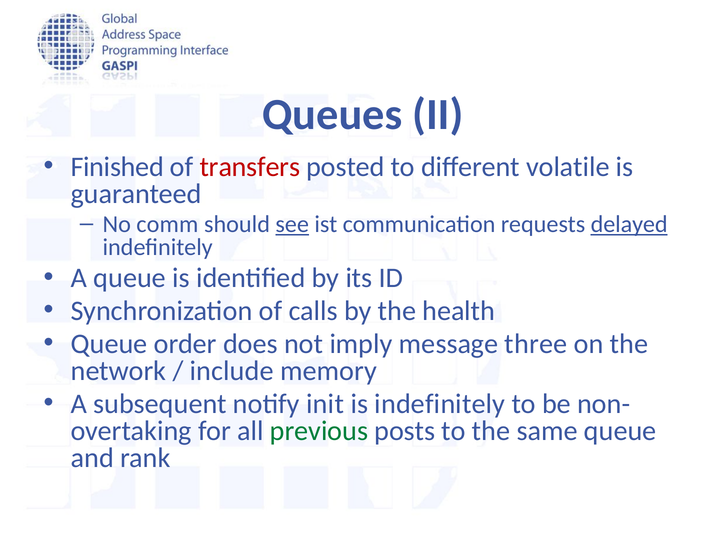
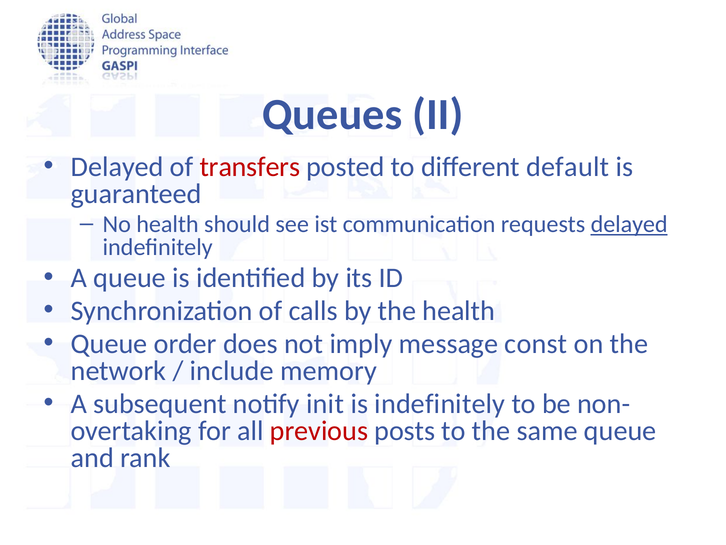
Finished: Finished -> Delayed (117, 167)
volatile: volatile -> default (568, 167)
No comm: comm -> health (167, 224)
see underline: present -> none (292, 224)
three: three -> const (536, 343)
previous colour: green -> red (319, 430)
